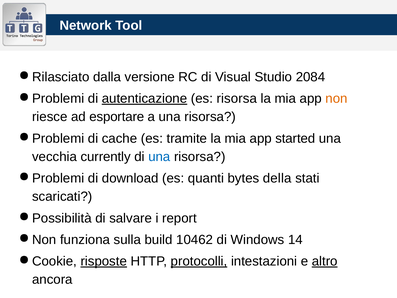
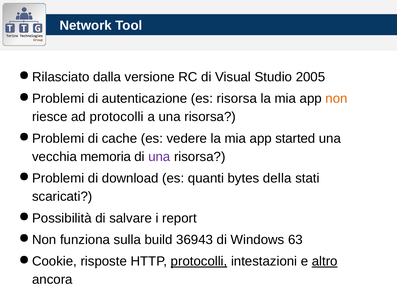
2084: 2084 -> 2005 (310, 77)
autenticazione underline: present -> none (145, 98)
ad esportare: esportare -> protocolli (117, 117)
tramite: tramite -> vedere (187, 138)
currently: currently -> memoria (106, 157)
una colour: blue -> purple (159, 157)
10462: 10462 -> 36943 (195, 240)
14: 14 -> 63 (295, 240)
risposte underline: present -> none (104, 261)
